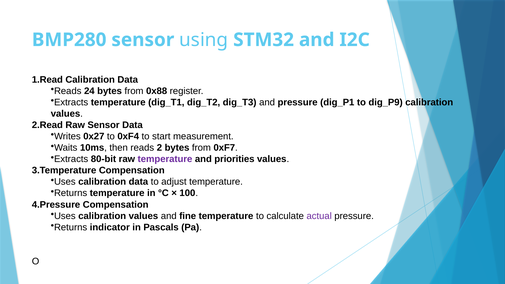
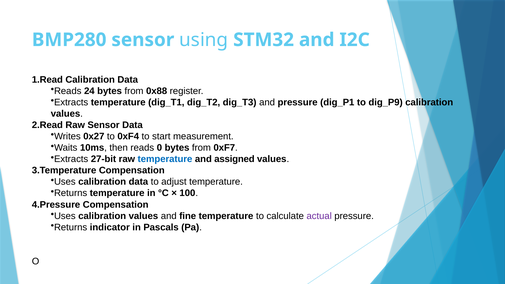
2: 2 -> 0 (159, 148)
80-bit: 80-bit -> 27-bit (104, 159)
temperature colour: purple -> blue (165, 159)
priorities: priorities -> assigned (234, 159)
